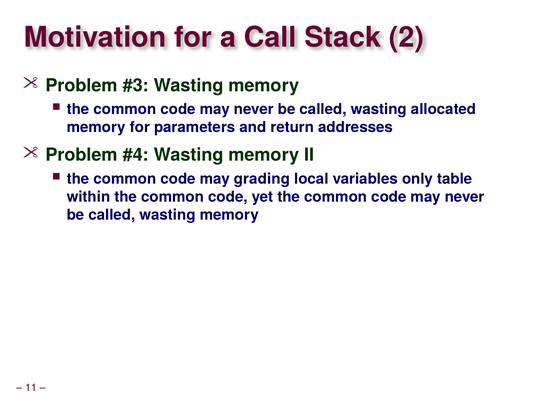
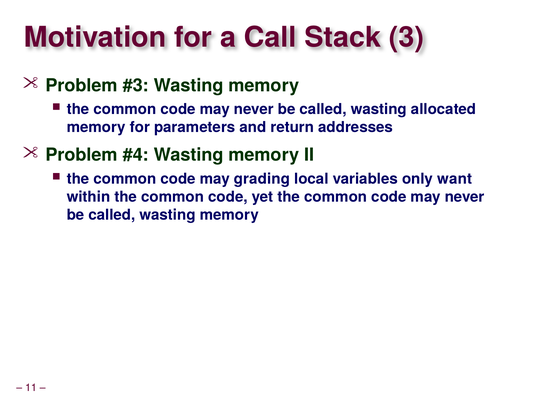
2: 2 -> 3 (406, 37)
table: table -> want (455, 179)
